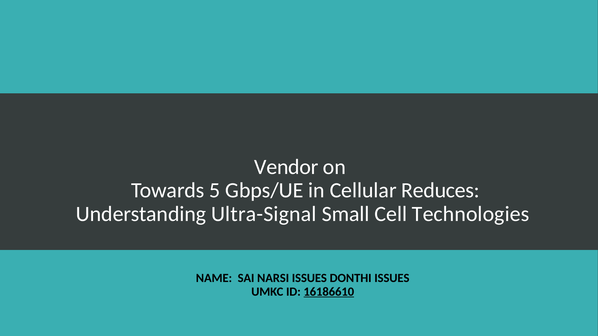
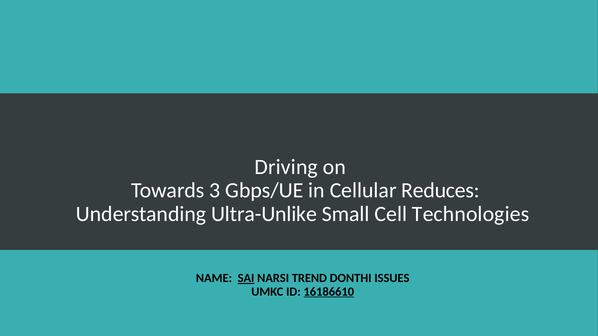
Vendor: Vendor -> Driving (286, 167)
5: 5 -> 3 (215, 191)
Ultra-Signal: Ultra-Signal -> Ultra-Unlike (264, 214)
SAI underline: none -> present (246, 278)
NARSI ISSUES: ISSUES -> TREND (309, 278)
